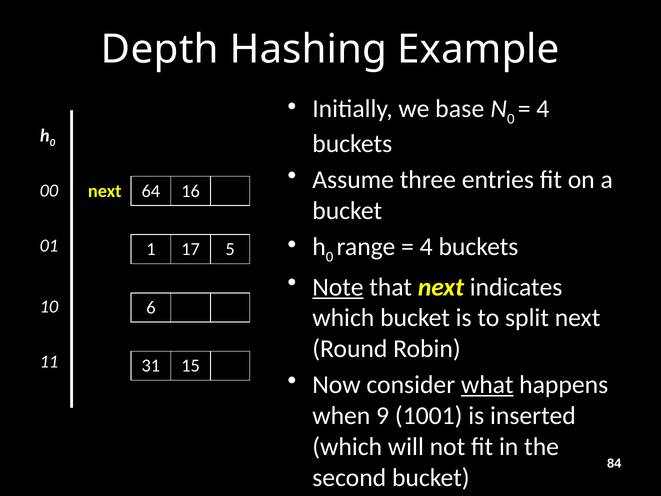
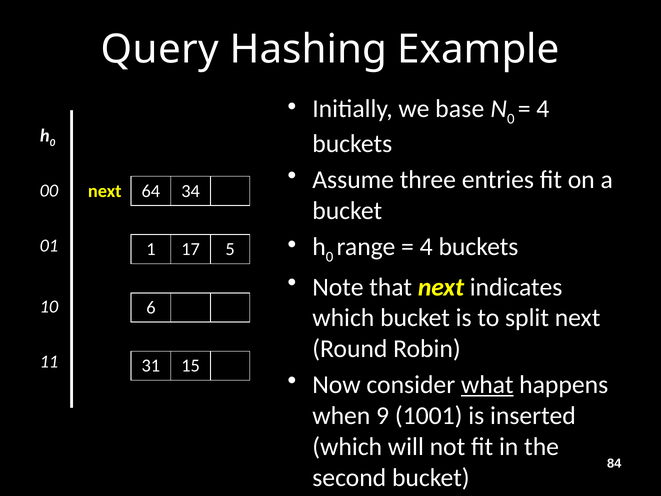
Depth: Depth -> Query (160, 50)
16: 16 -> 34 (191, 191)
Note underline: present -> none (338, 287)
